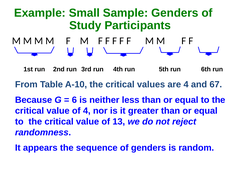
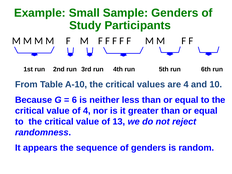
67: 67 -> 10 (216, 85)
